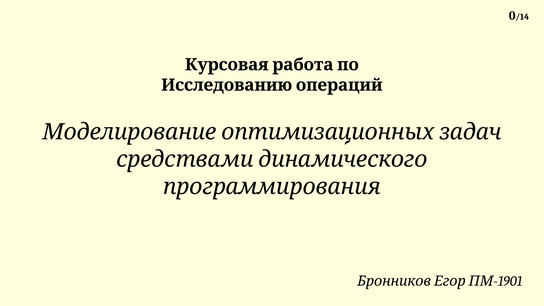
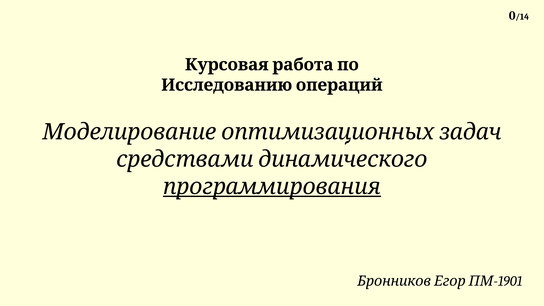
программирования underline: none -> present (272, 187)
